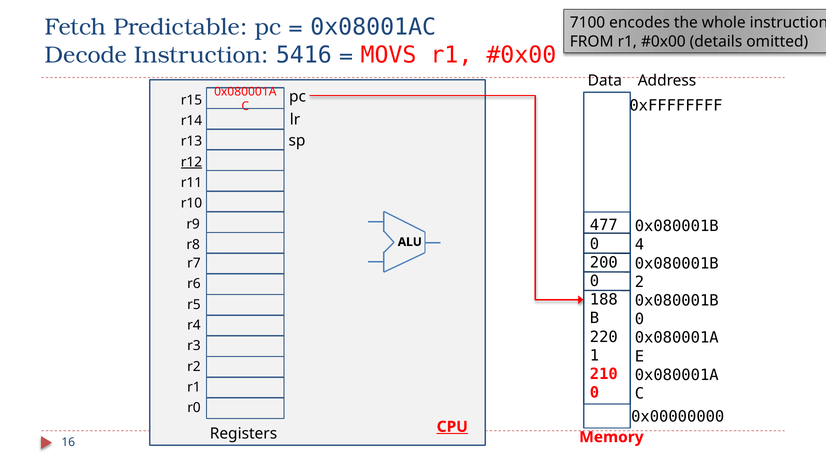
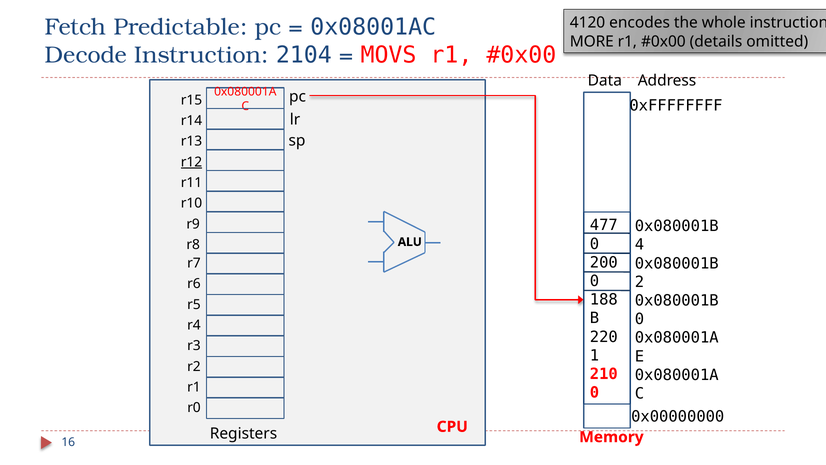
7100: 7100 -> 4120 (588, 23)
FROM: FROM -> MORE (592, 41)
5416: 5416 -> 2104 (304, 55)
CPU underline: present -> none (452, 426)
